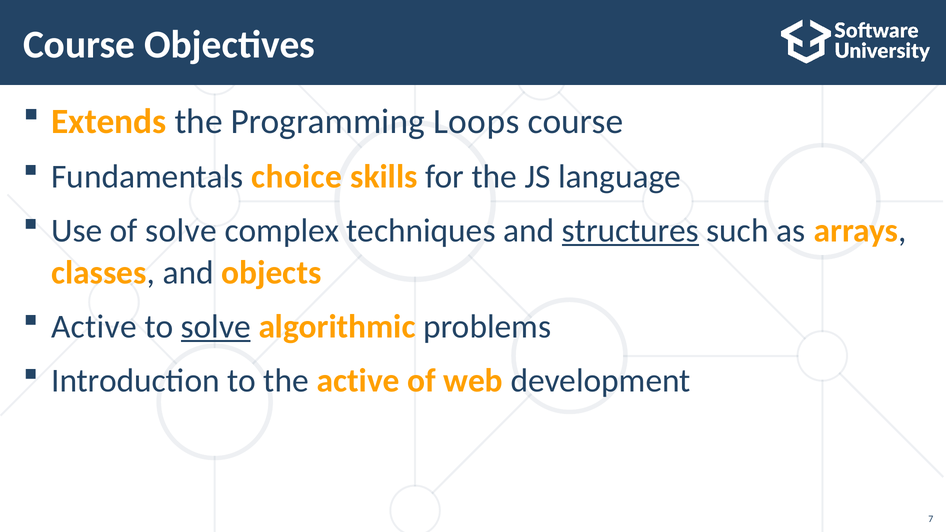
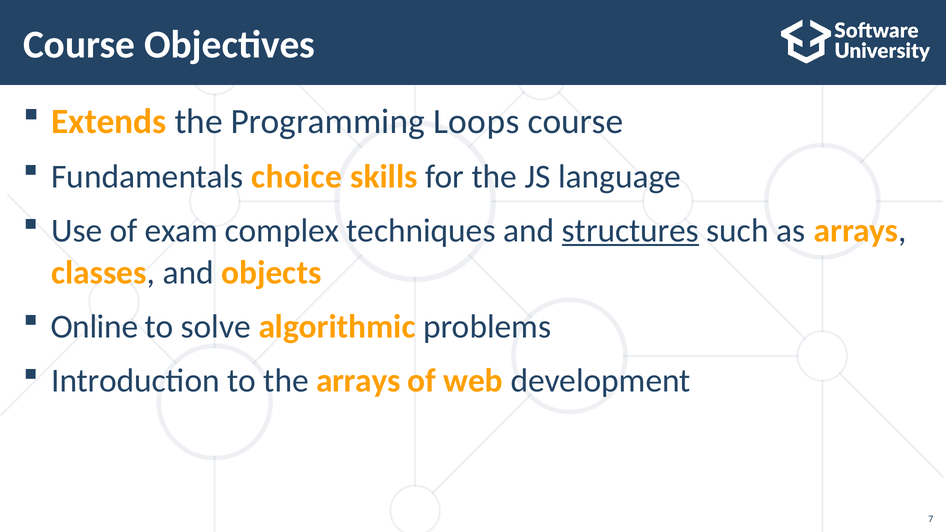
of solve: solve -> exam (181, 231)
Active: Active -> Online (94, 327)
solve underline: present -> none (216, 327)
the active: active -> arrays (358, 381)
